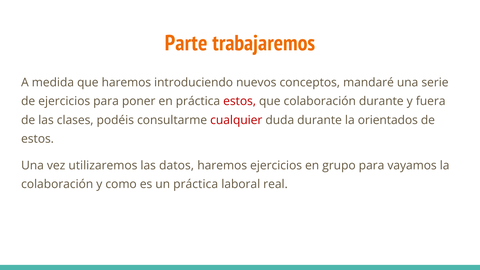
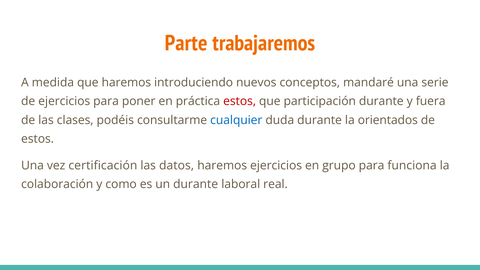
que colaboración: colaboración -> participación (320, 101)
cualquier colour: red -> blue (236, 120)
utilizaremos: utilizaremos -> certificación (103, 166)
vayamos: vayamos -> funciona (412, 166)
un práctica: práctica -> durante (196, 184)
